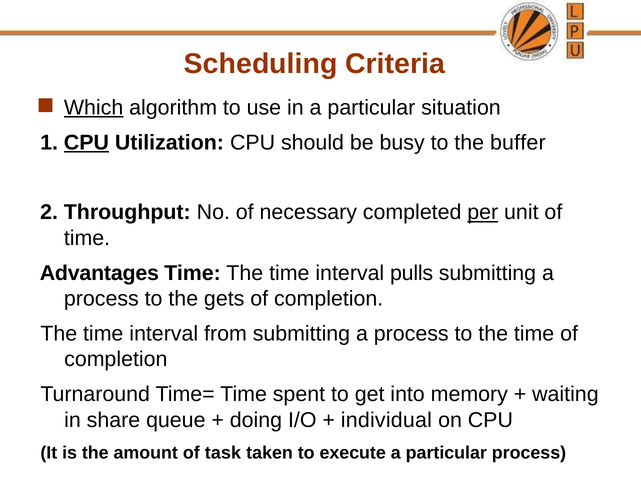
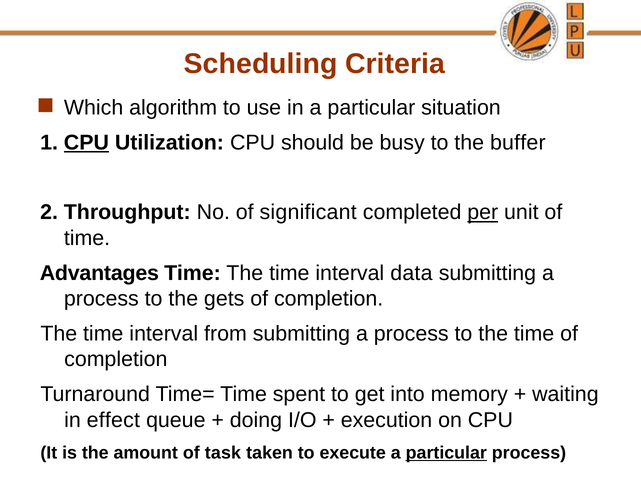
Which underline: present -> none (94, 107)
necessary: necessary -> significant (308, 212)
pulls: pulls -> data (411, 273)
share: share -> effect (113, 420)
individual: individual -> execution (386, 420)
particular underline: none -> present (446, 452)
